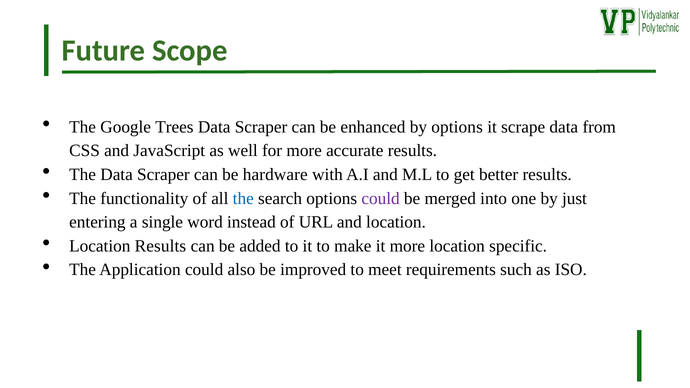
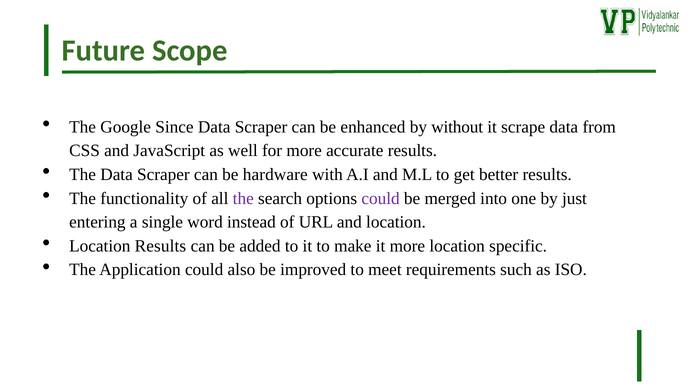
Trees: Trees -> Since (174, 127)
by options: options -> without (457, 127)
the colour: blue -> purple (243, 198)
